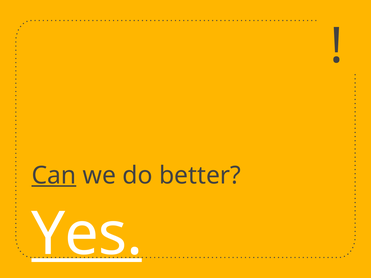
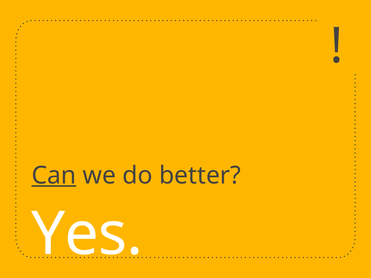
Yes underline: present -> none (87, 234)
